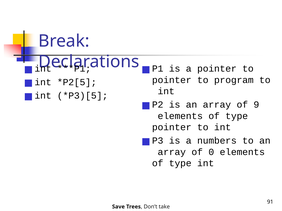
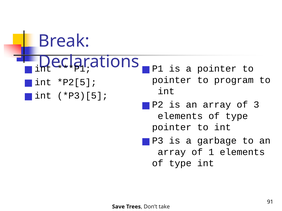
9: 9 -> 3 (256, 105)
numbers: numbers -> garbage (217, 141)
0: 0 -> 1 (211, 152)
